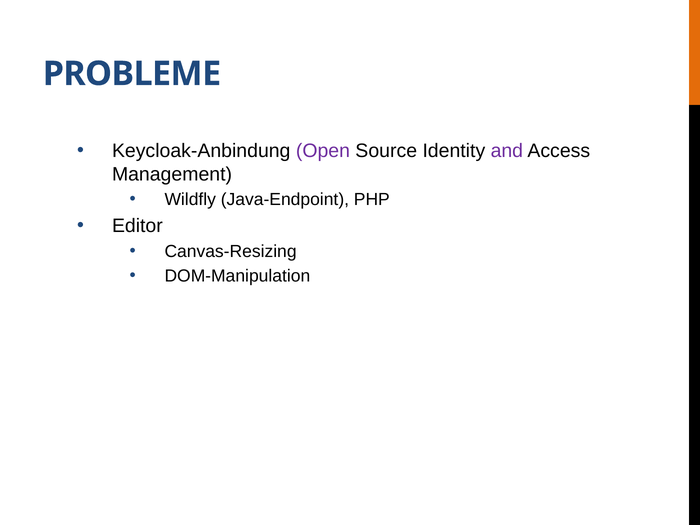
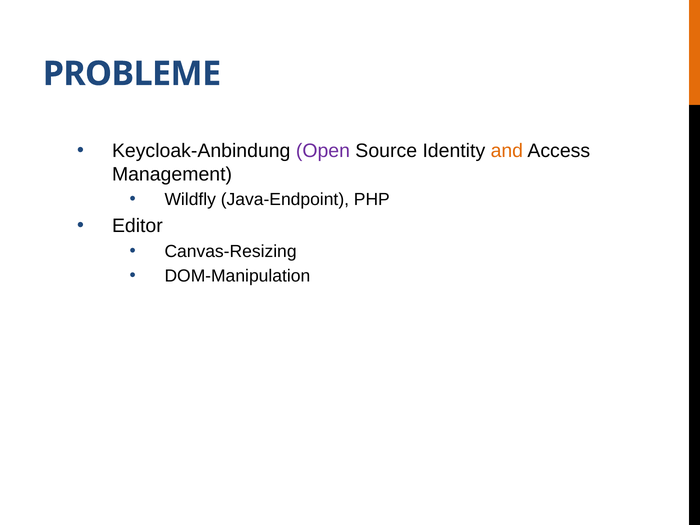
and colour: purple -> orange (507, 151)
